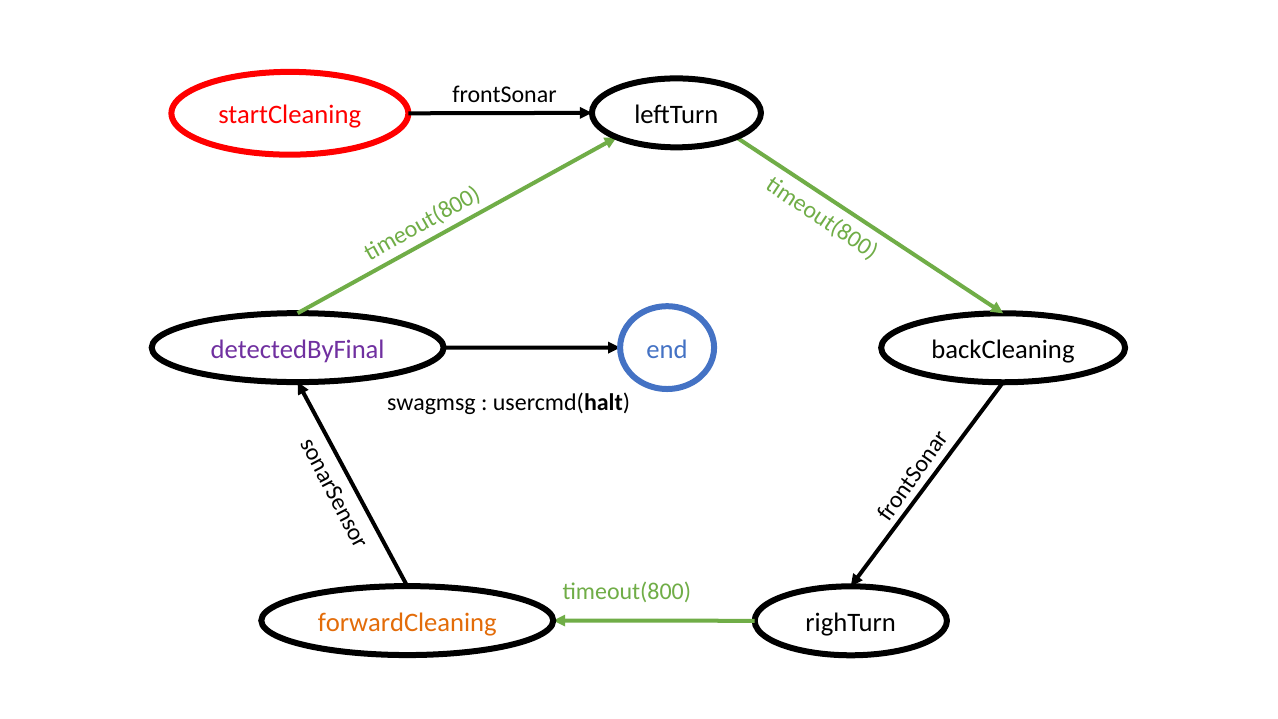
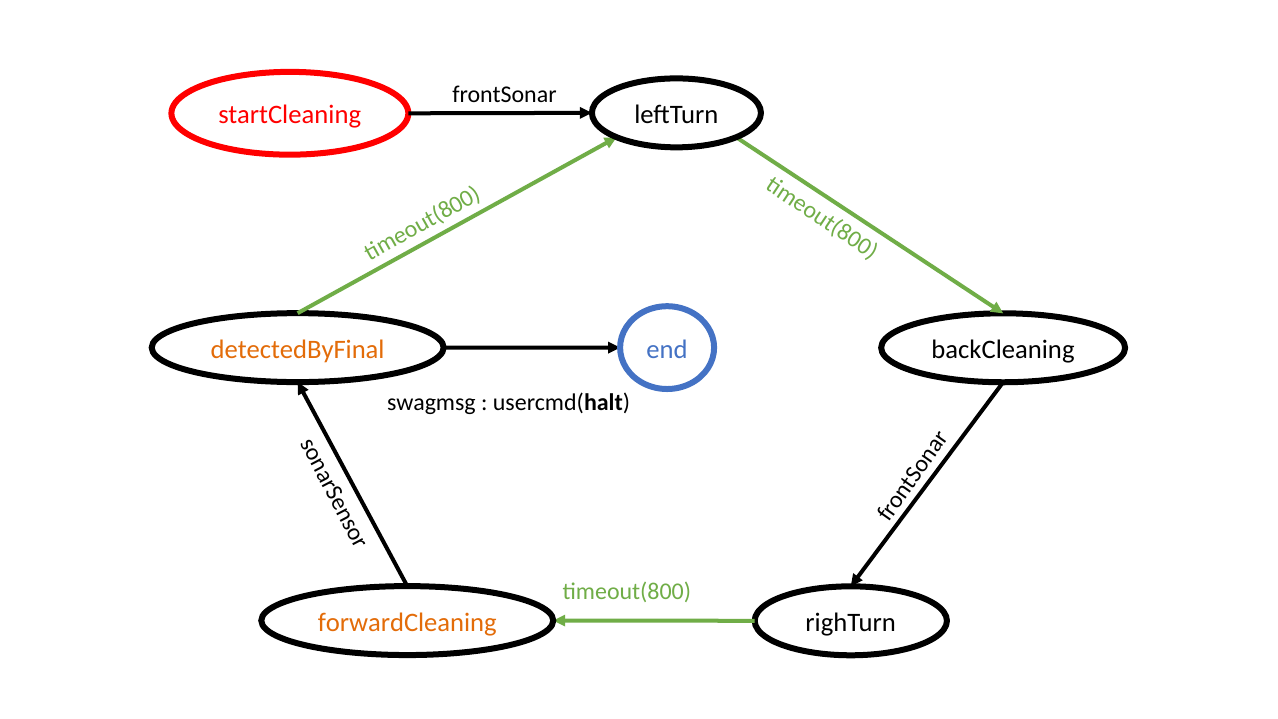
detectedByFinal colour: purple -> orange (298, 349)
